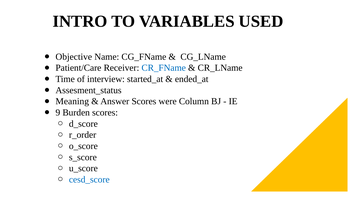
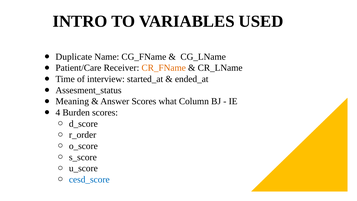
Objective: Objective -> Duplicate (74, 57)
CR_FName colour: blue -> orange (164, 68)
were: were -> what (168, 101)
9: 9 -> 4 (58, 112)
